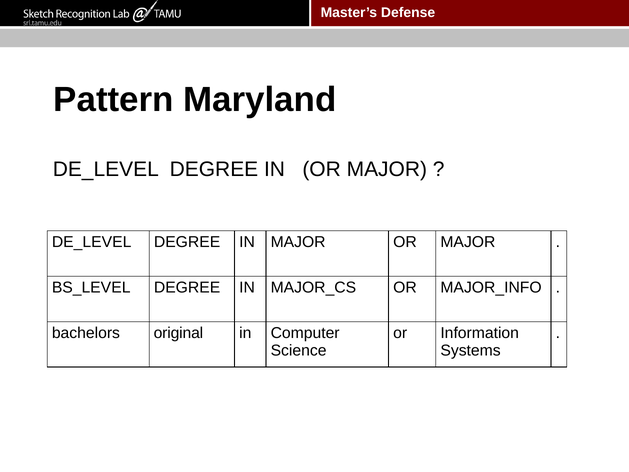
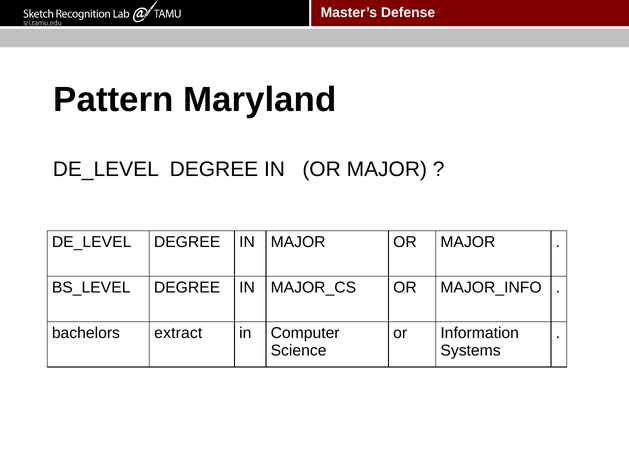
original: original -> extract (178, 333)
